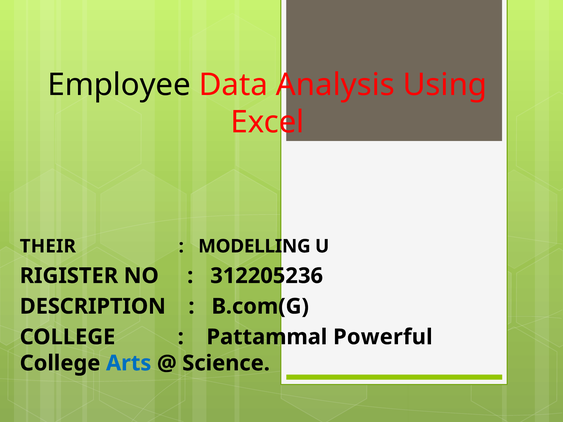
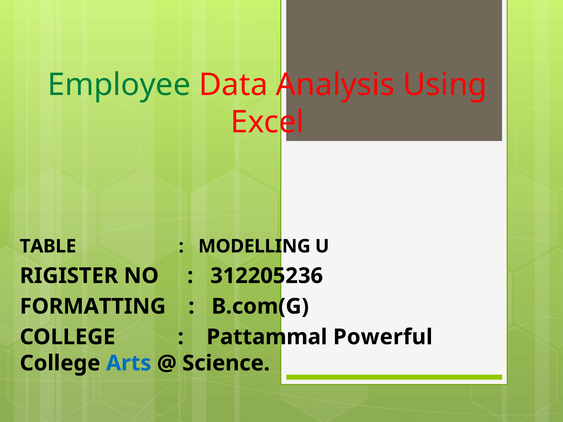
Employee colour: black -> green (119, 85)
THEIR: THEIR -> TABLE (48, 246)
DESCRIPTION: DESCRIPTION -> FORMATTING (93, 307)
